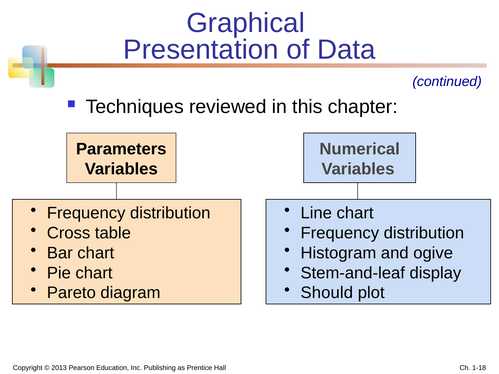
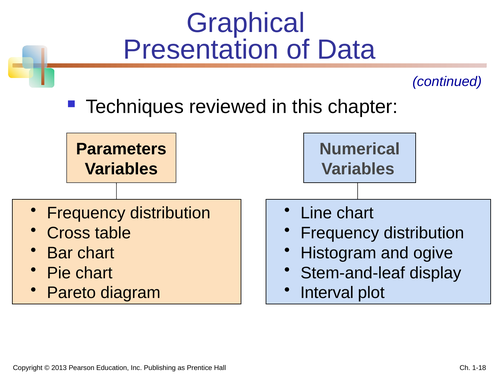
Should: Should -> Interval (327, 293)
